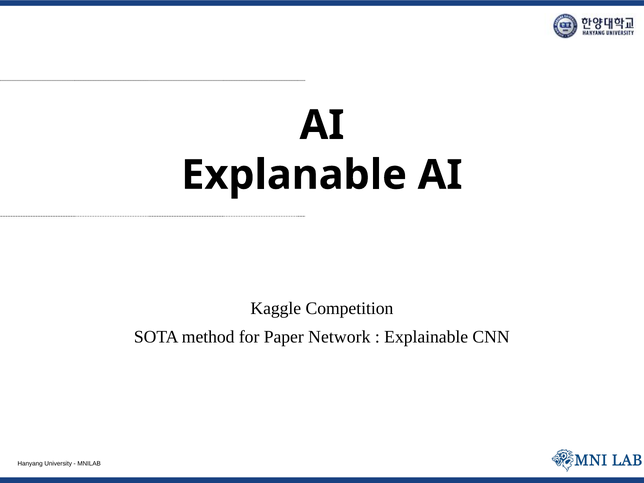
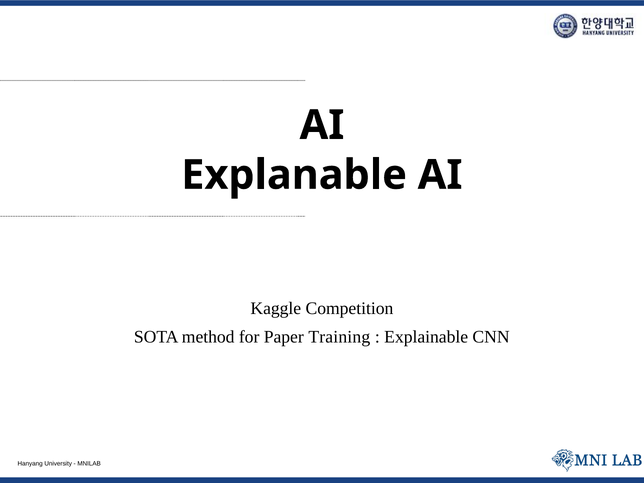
Network: Network -> Training (339, 337)
